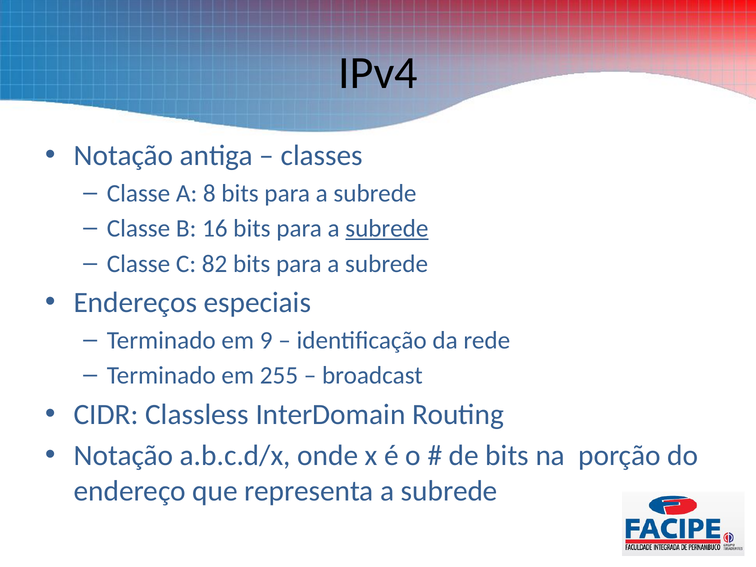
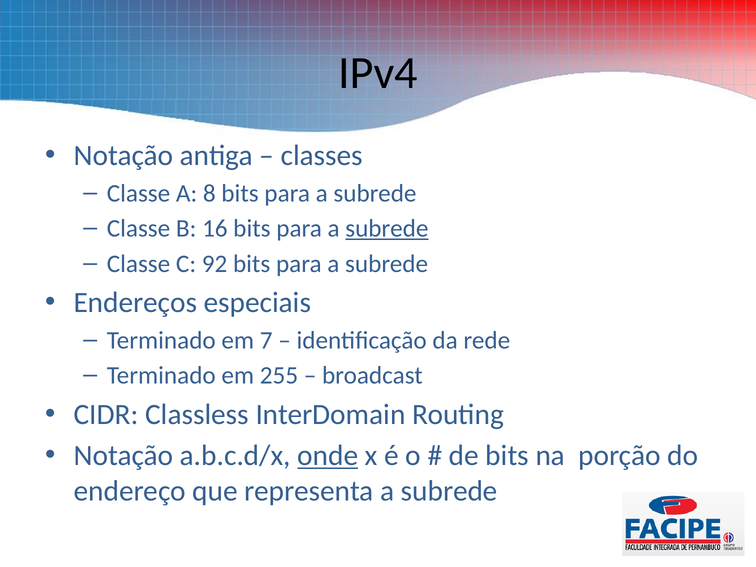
82: 82 -> 92 (215, 264)
9: 9 -> 7 (266, 340)
onde underline: none -> present (328, 456)
